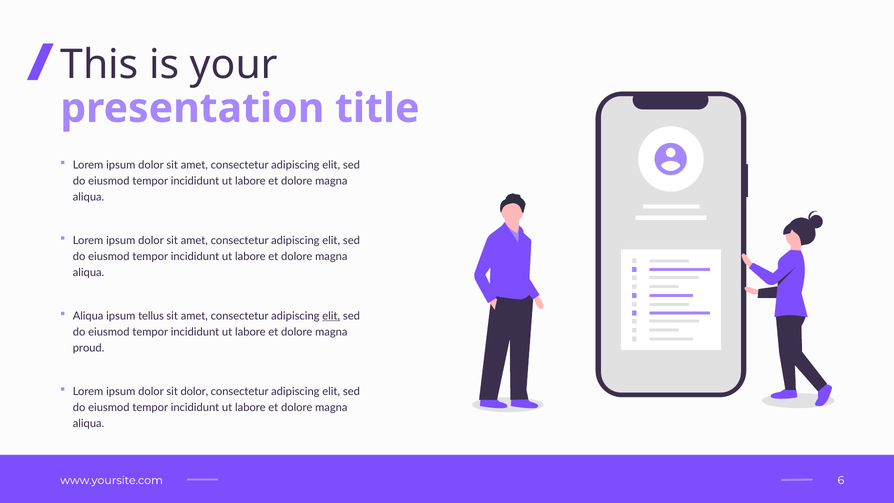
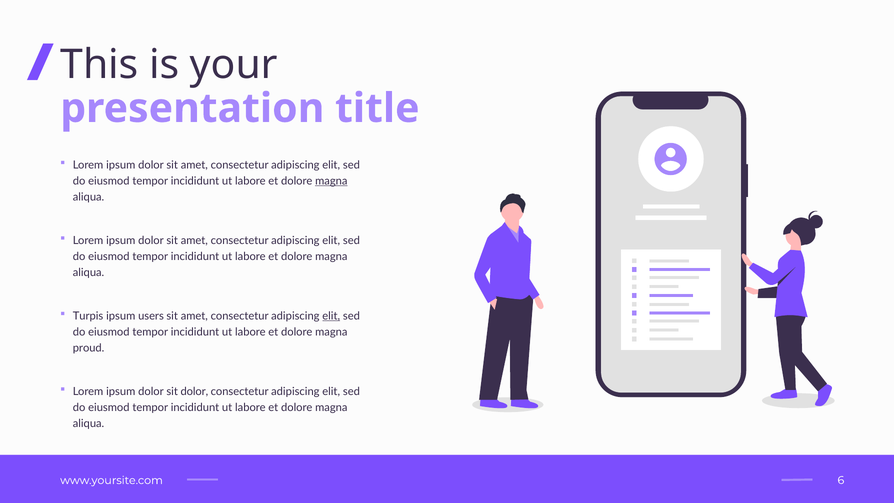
magna underline: none -> present (331, 181)
Aliqua: Aliqua -> Turpis (88, 316)
tellus: tellus -> users (151, 316)
